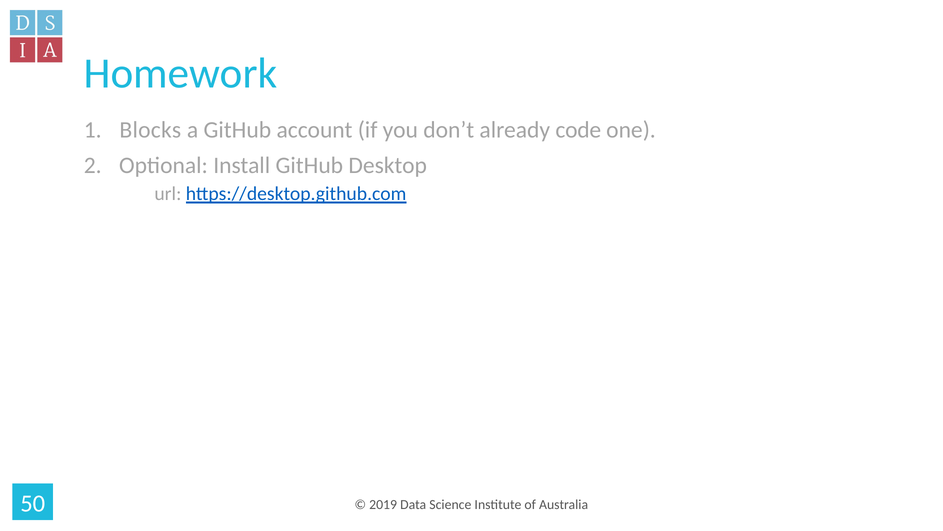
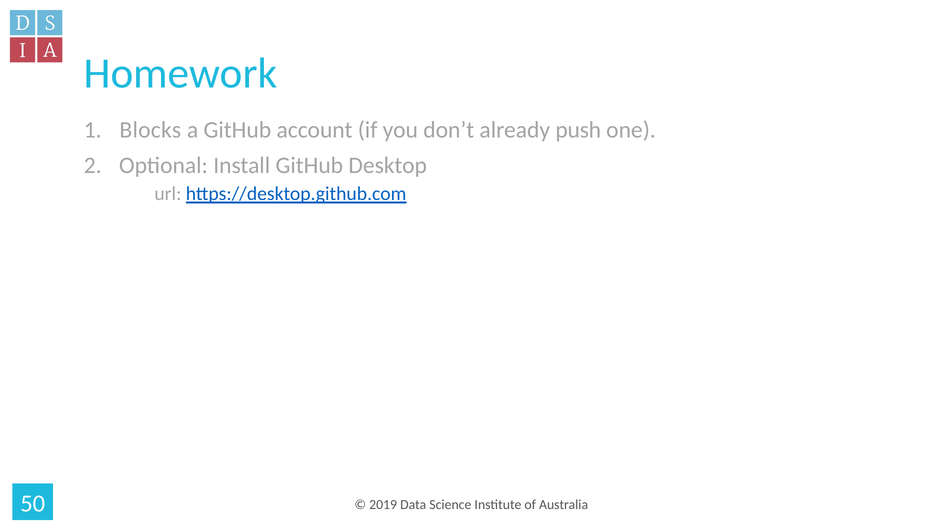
code: code -> push (578, 130)
